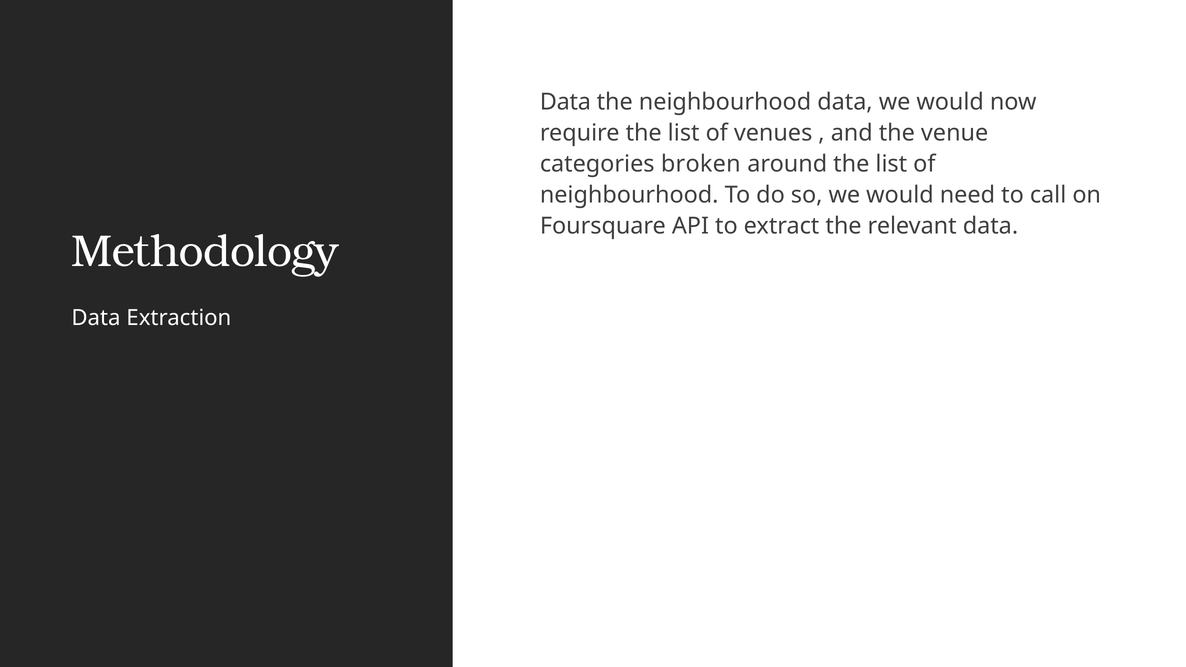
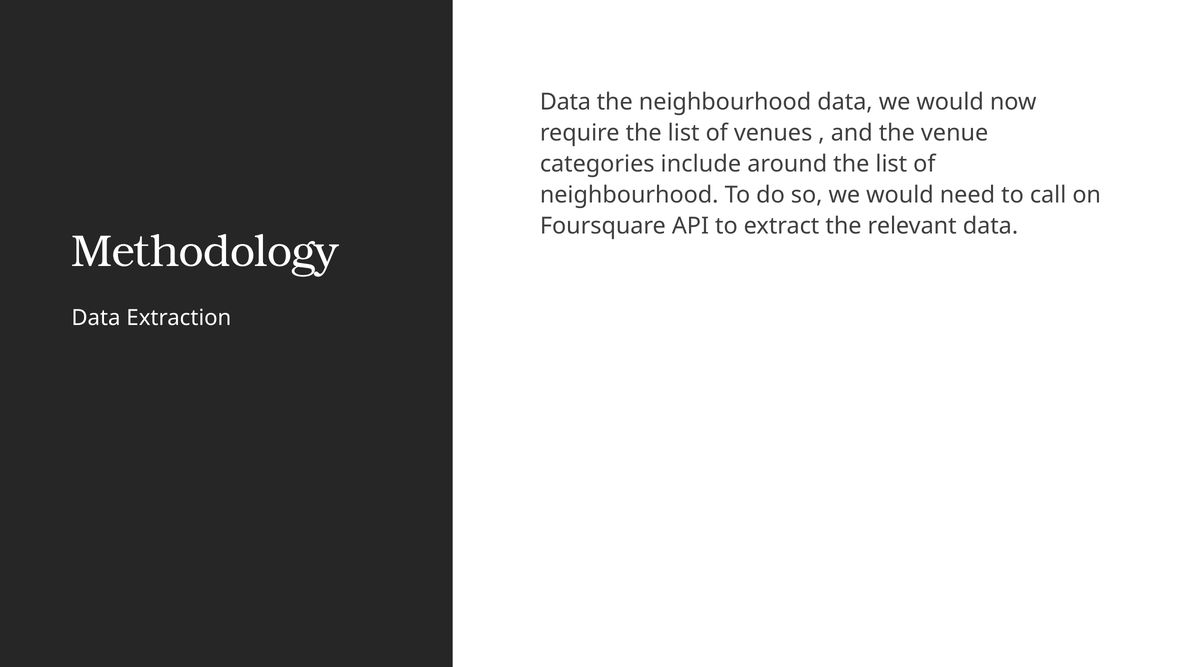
broken: broken -> include (701, 164)
